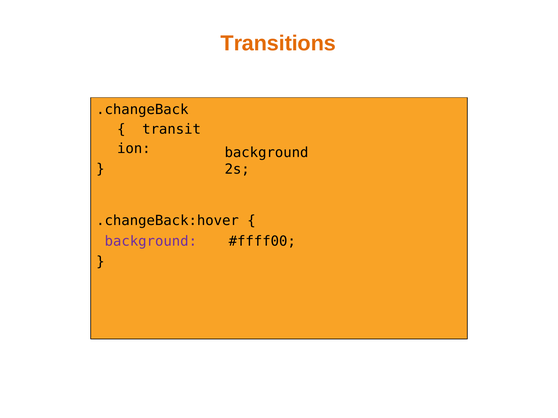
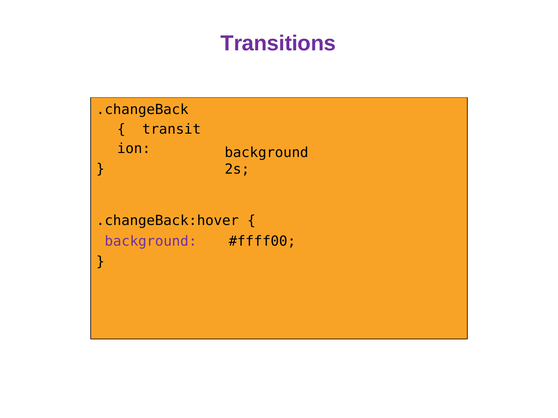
Transitions colour: orange -> purple (278, 43)
